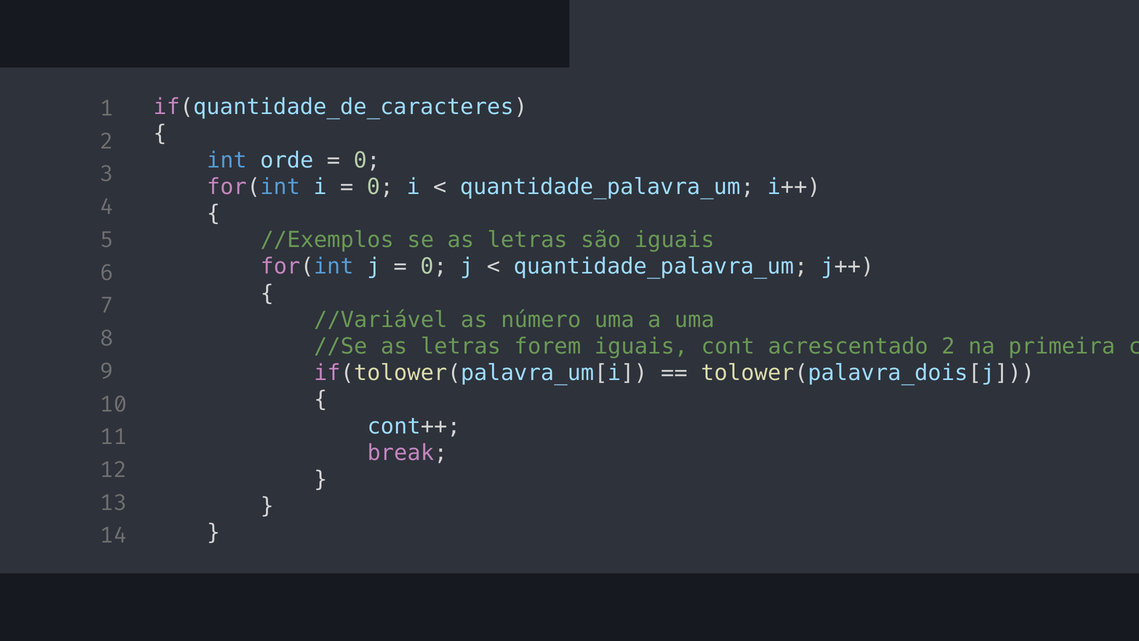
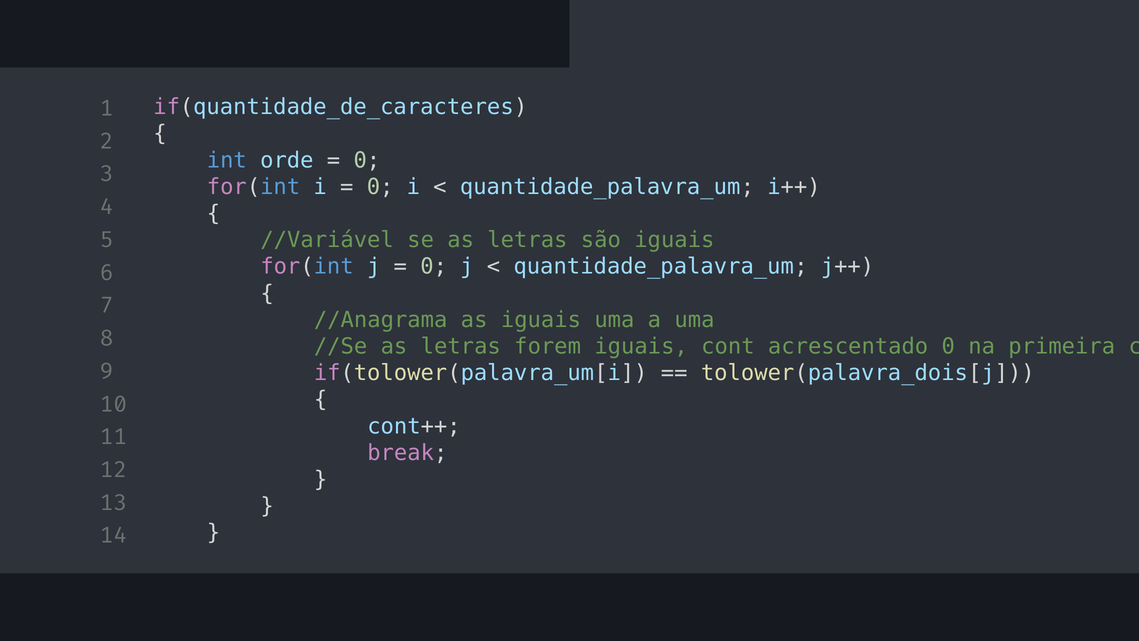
//Exemplos: //Exemplos -> //Variável (327, 240)
//Variável: //Variável -> //Anagrama (381, 320)
as número: número -> iguais (541, 320)
acrescentado 2: 2 -> 0 (948, 346)
